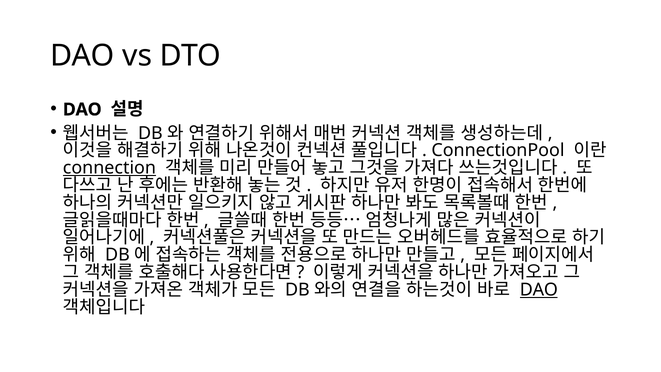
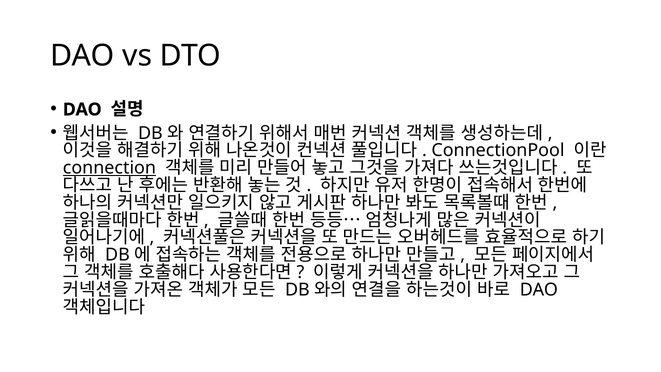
DAO underline: present -> none (539, 290)
